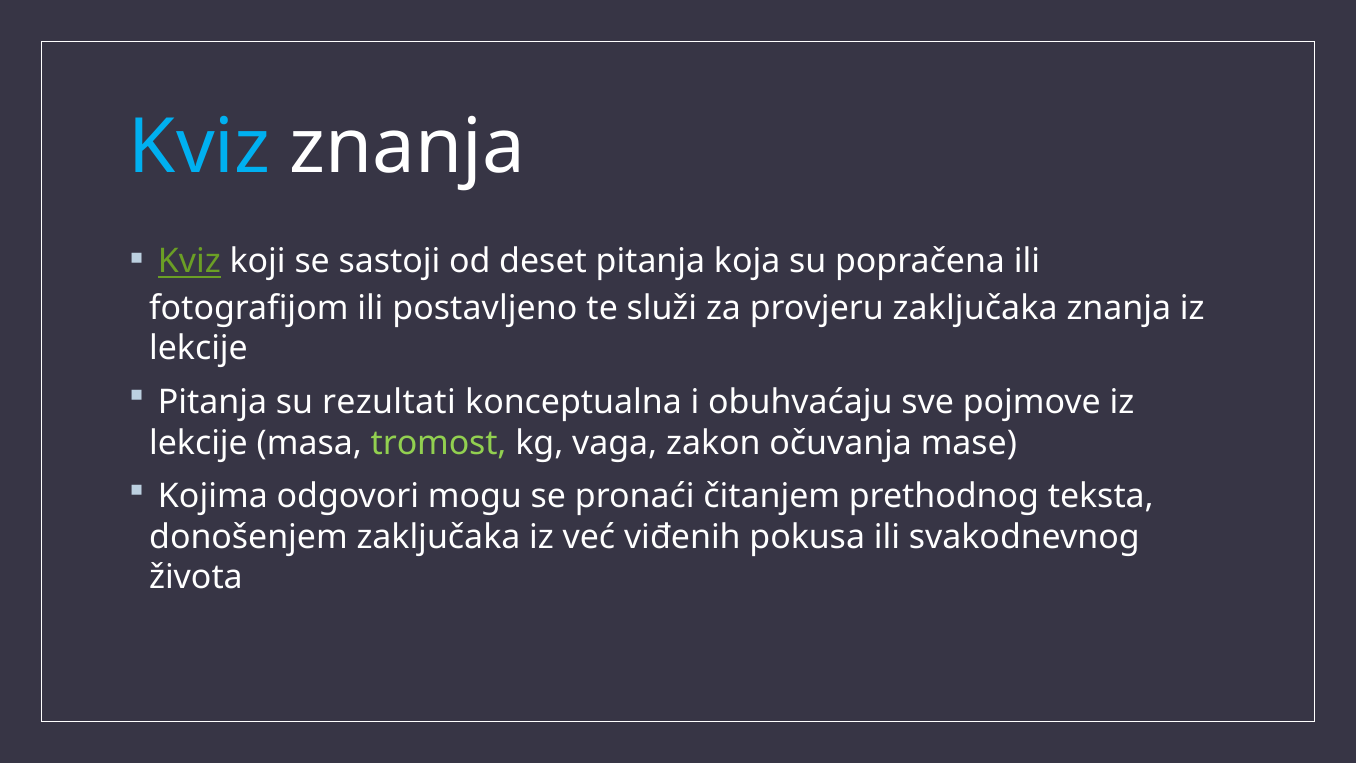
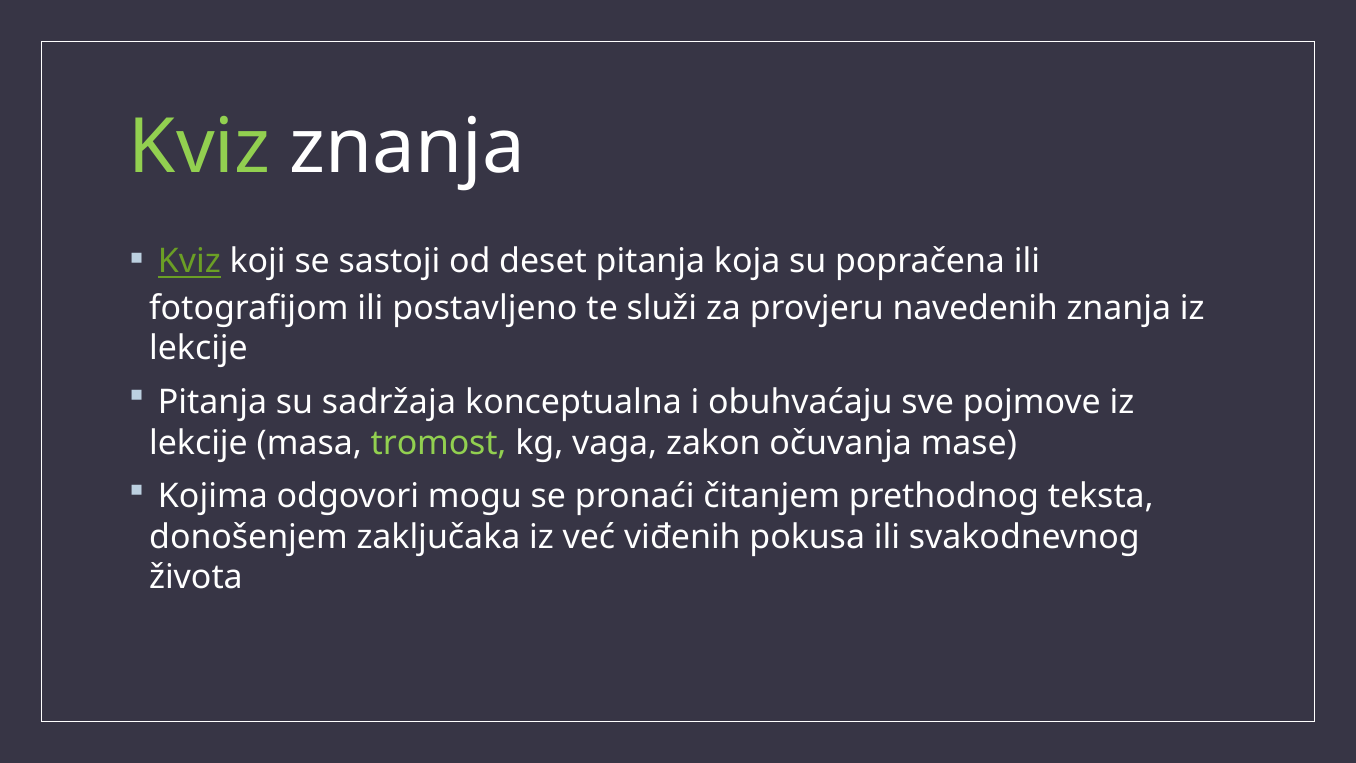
Kviz colour: light blue -> light green (200, 147)
provjeru zaključaka: zaključaka -> navedenih (975, 308)
rezultati: rezultati -> sadržaja (389, 402)
